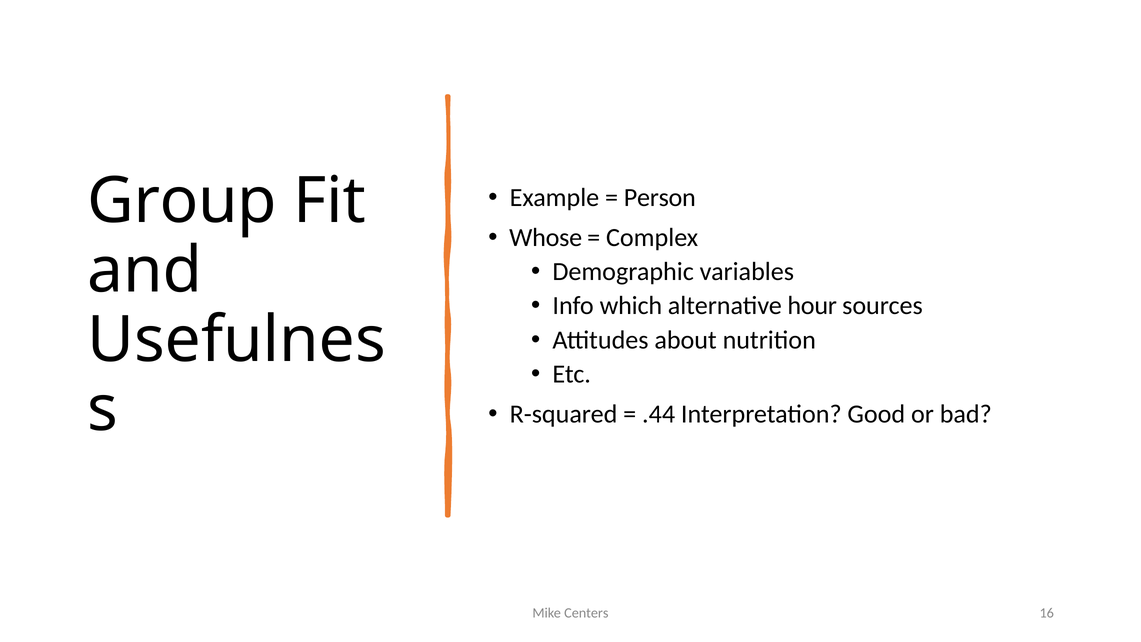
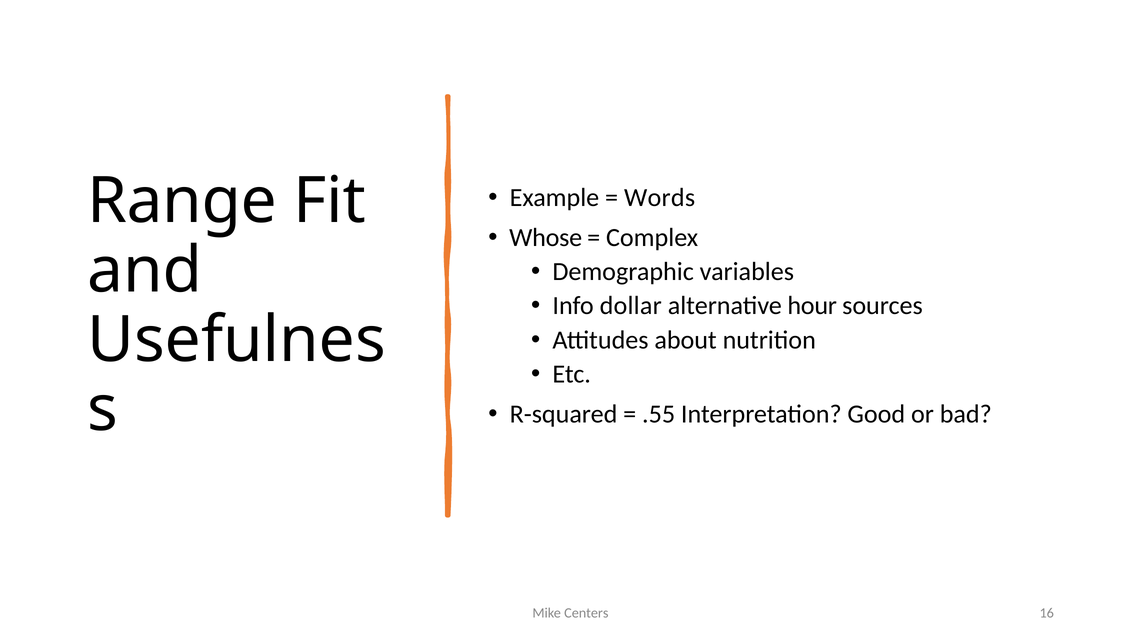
Group: Group -> Range (182, 201)
Person: Person -> Words (660, 197)
which: which -> dollar (631, 306)
.44: .44 -> .55 (659, 414)
